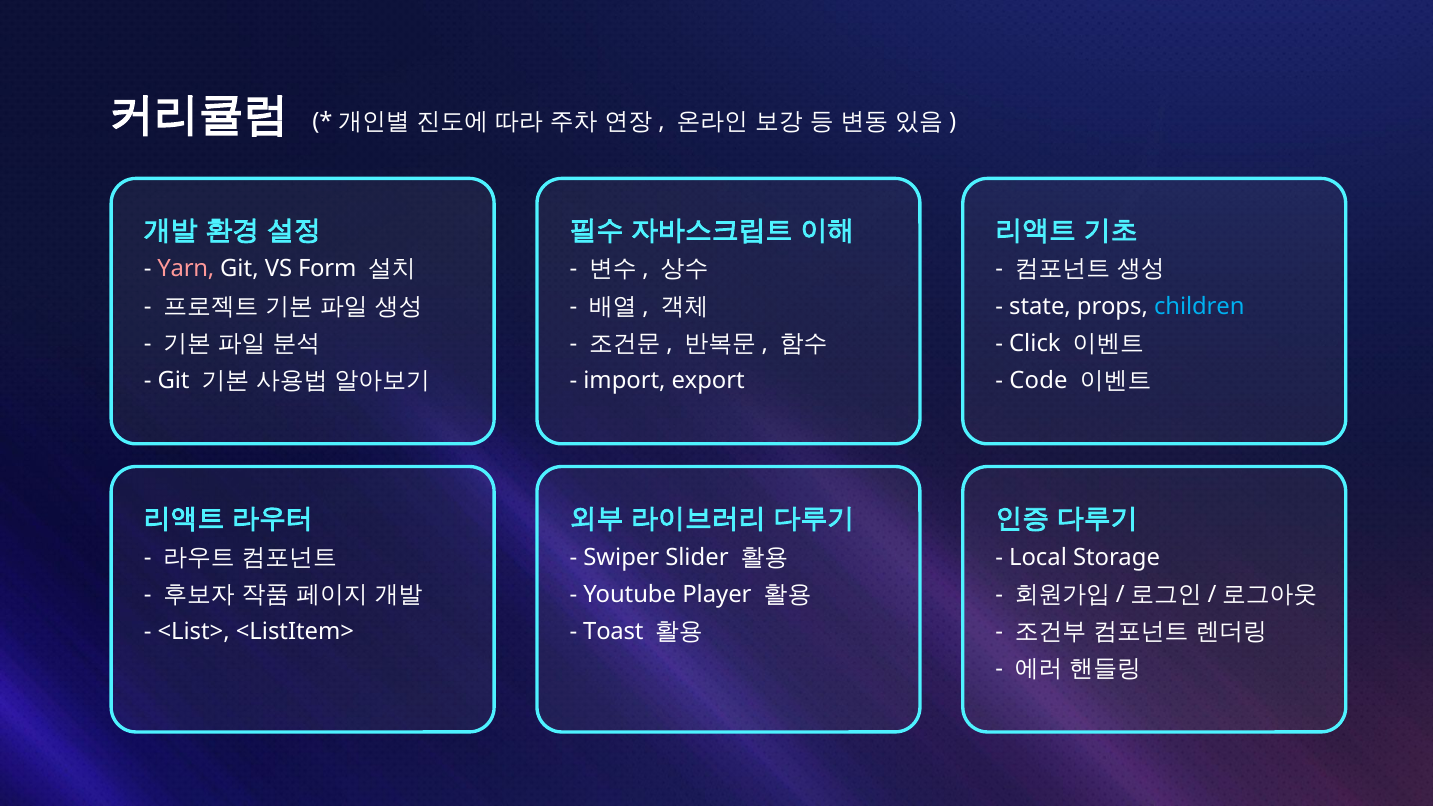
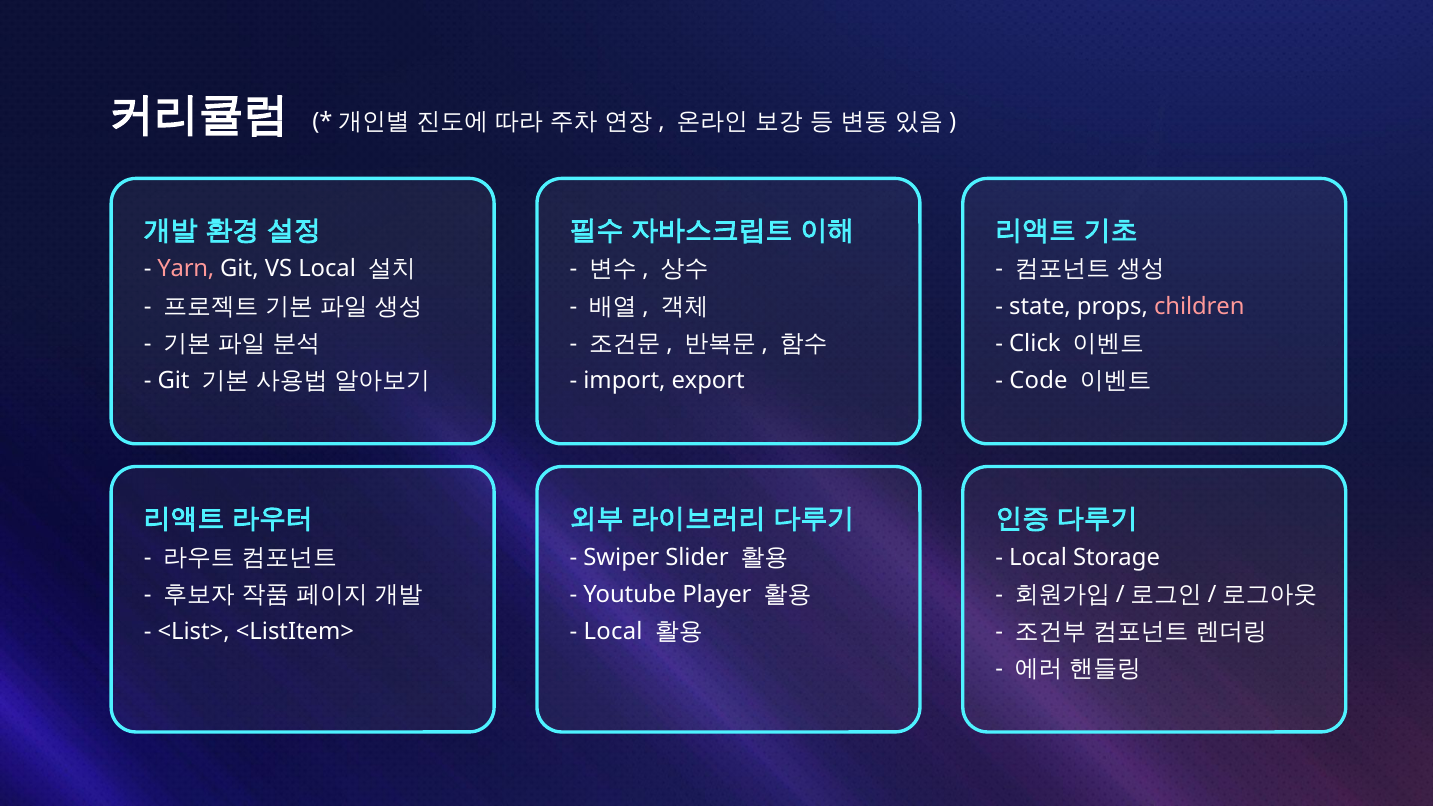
VS Form: Form -> Local (327, 269)
children colour: light blue -> pink (1199, 306)
Toast: Toast -> Local (613, 632)
